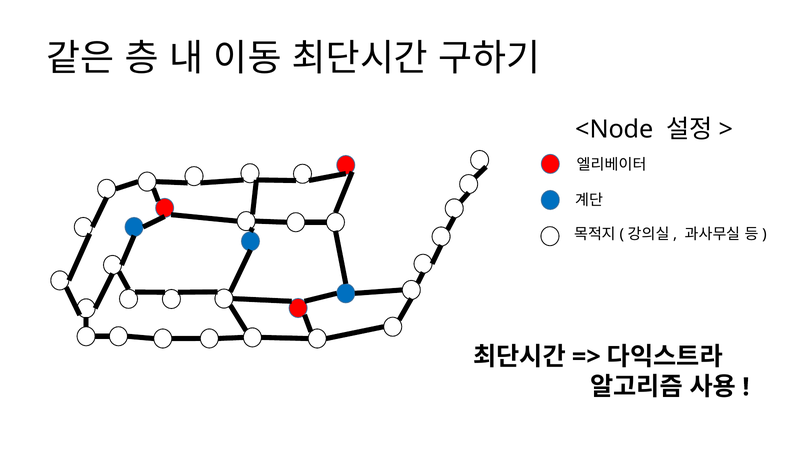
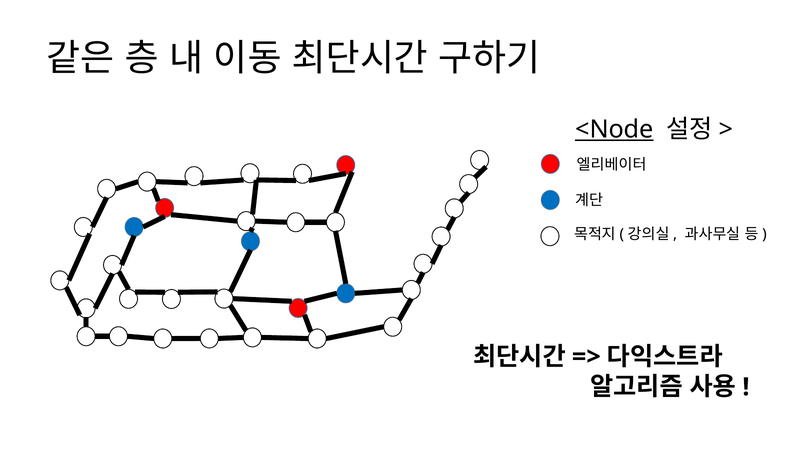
<Node underline: none -> present (614, 129)
